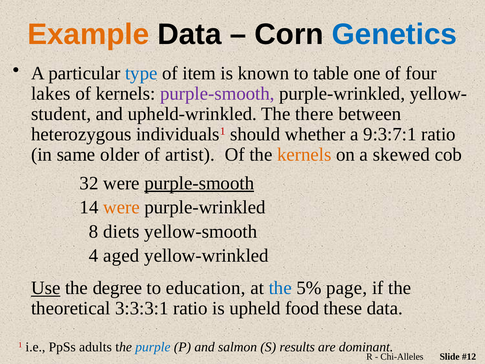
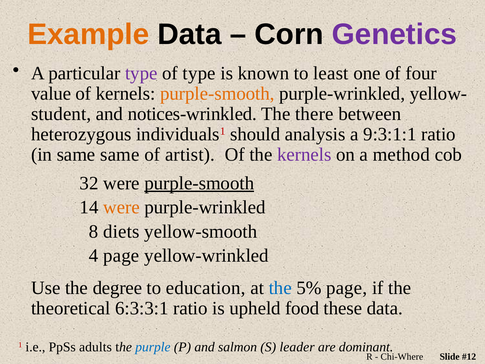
Genetics colour: blue -> purple (394, 34)
type colour: blue -> purple (141, 73)
of item: item -> type (199, 73)
table: table -> least (331, 73)
lakes: lakes -> value (51, 94)
purple-smooth colour: purple -> orange (217, 94)
upheld-wrinkled: upheld-wrinkled -> notices-wrinkled (192, 114)
whether: whether -> analysis (315, 134)
9:3:7:1: 9:3:7:1 -> 9:3:1:1 (390, 134)
same older: older -> same (120, 155)
kernels colour: orange -> purple (304, 155)
skewed: skewed -> method (401, 155)
4 aged: aged -> page (121, 256)
Use underline: present -> none (46, 288)
3:3:3:1: 3:3:3:1 -> 6:3:3:1 (142, 308)
results: results -> leader (297, 347)
Chi-Alleles: Chi-Alleles -> Chi-Where (402, 356)
